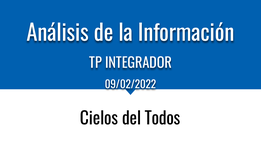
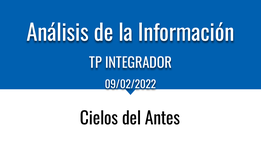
Todos: Todos -> Antes (162, 119)
